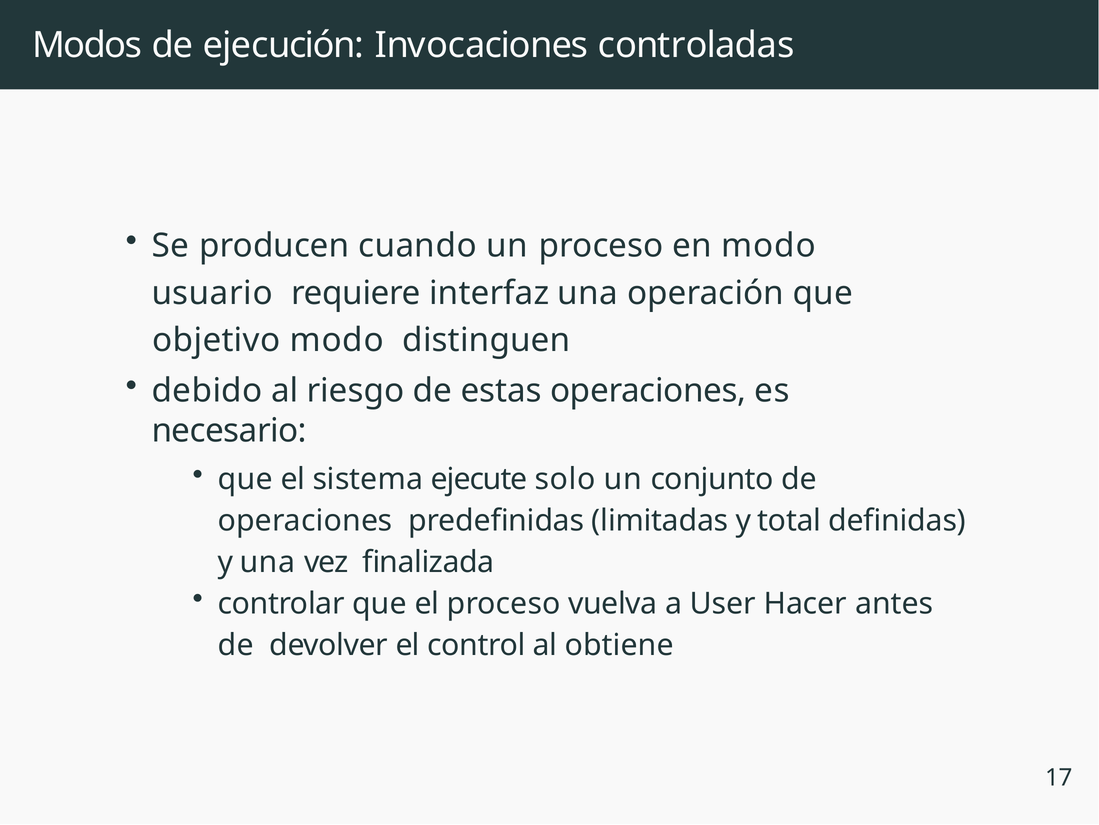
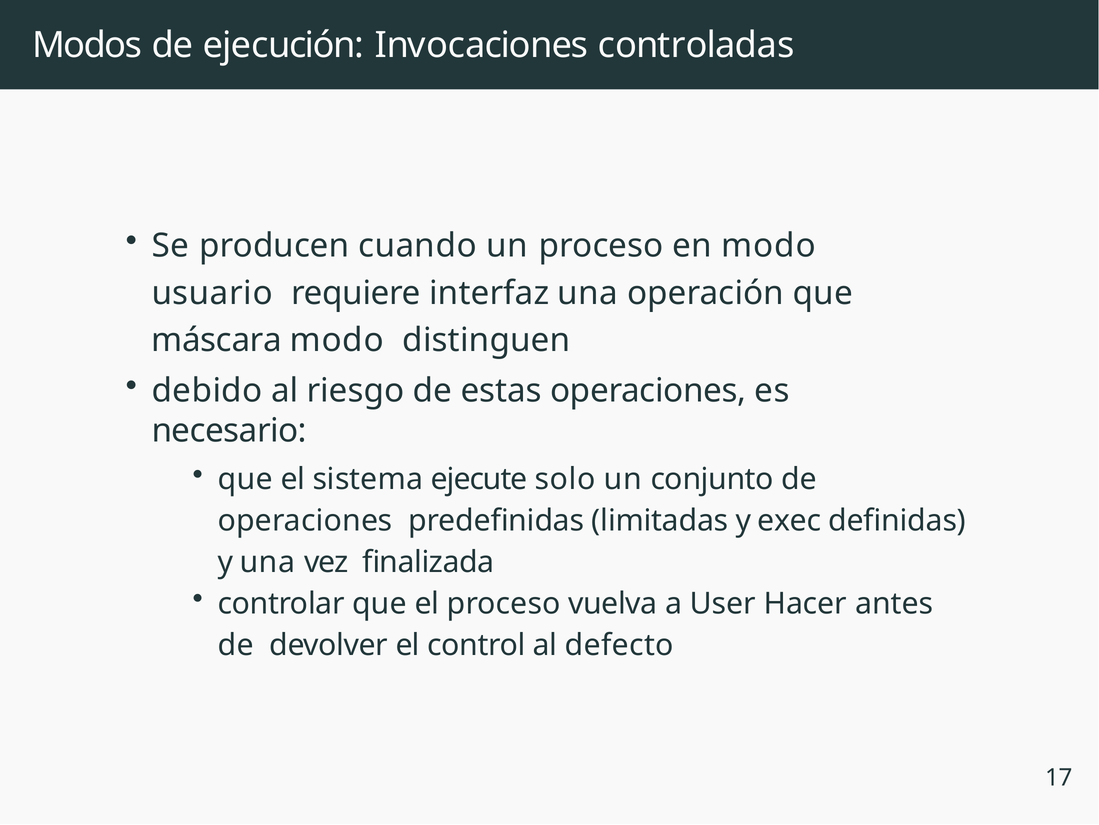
objetivo: objetivo -> máscara (217, 340)
total: total -> exec (789, 521)
obtiene: obtiene -> defecto (619, 645)
